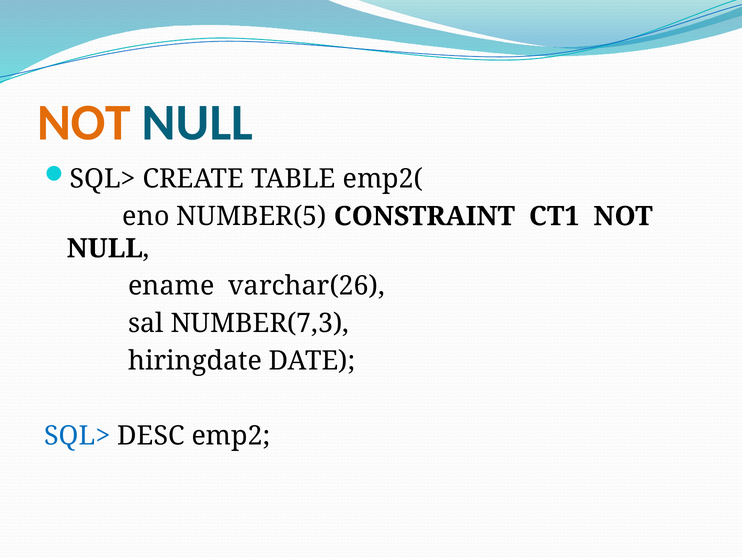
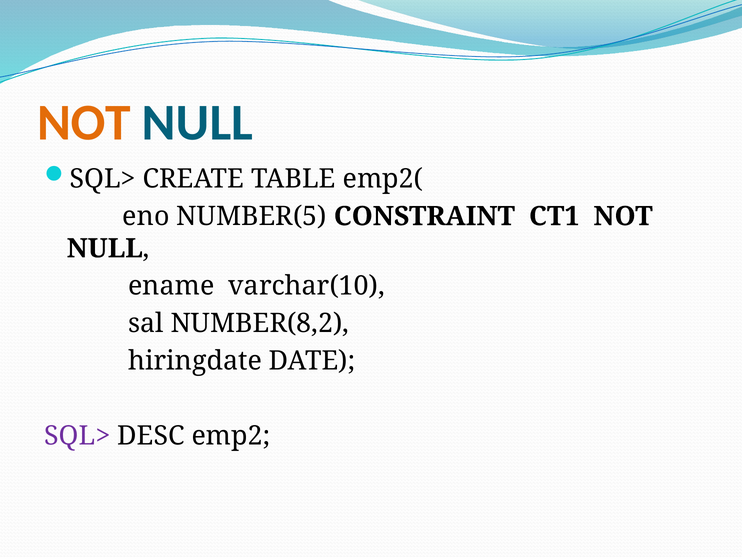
varchar(26: varchar(26 -> varchar(10 (307, 286)
NUMBER(7,3: NUMBER(7,3 -> NUMBER(8,2 (260, 323)
SQL> colour: blue -> purple (77, 436)
